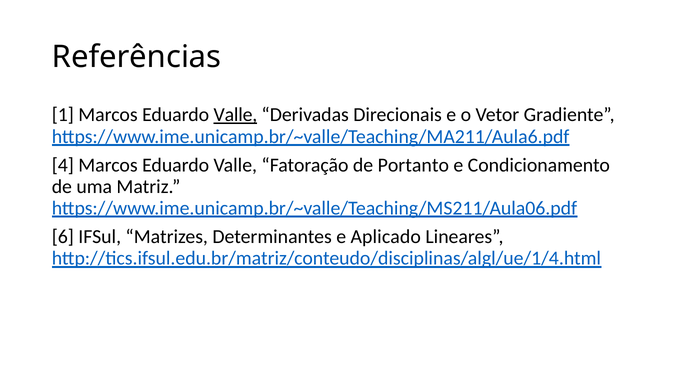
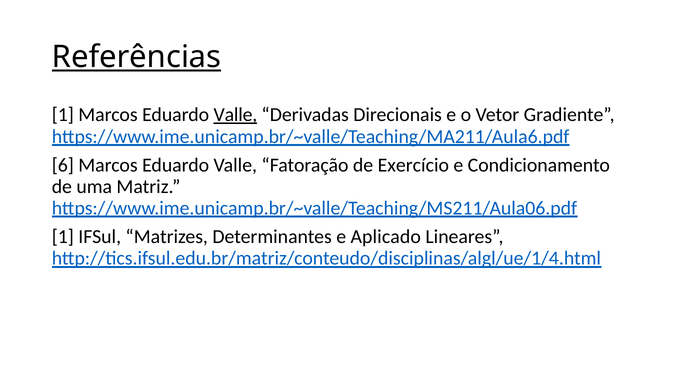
Referências underline: none -> present (137, 57)
4: 4 -> 6 (63, 165)
Portanto: Portanto -> Exercício (413, 165)
6: 6 -> 1 (63, 237)
